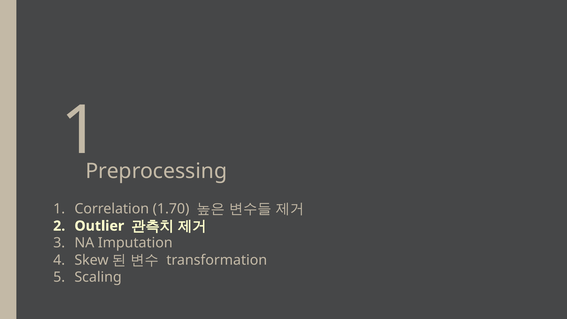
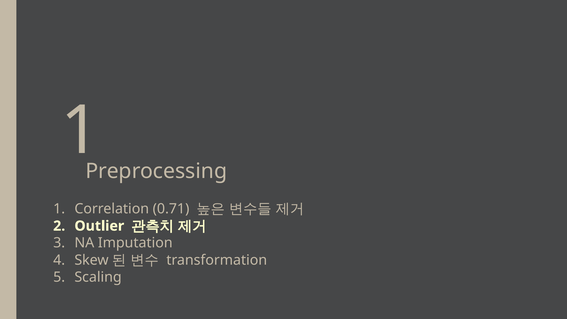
1.70: 1.70 -> 0.71 (171, 209)
